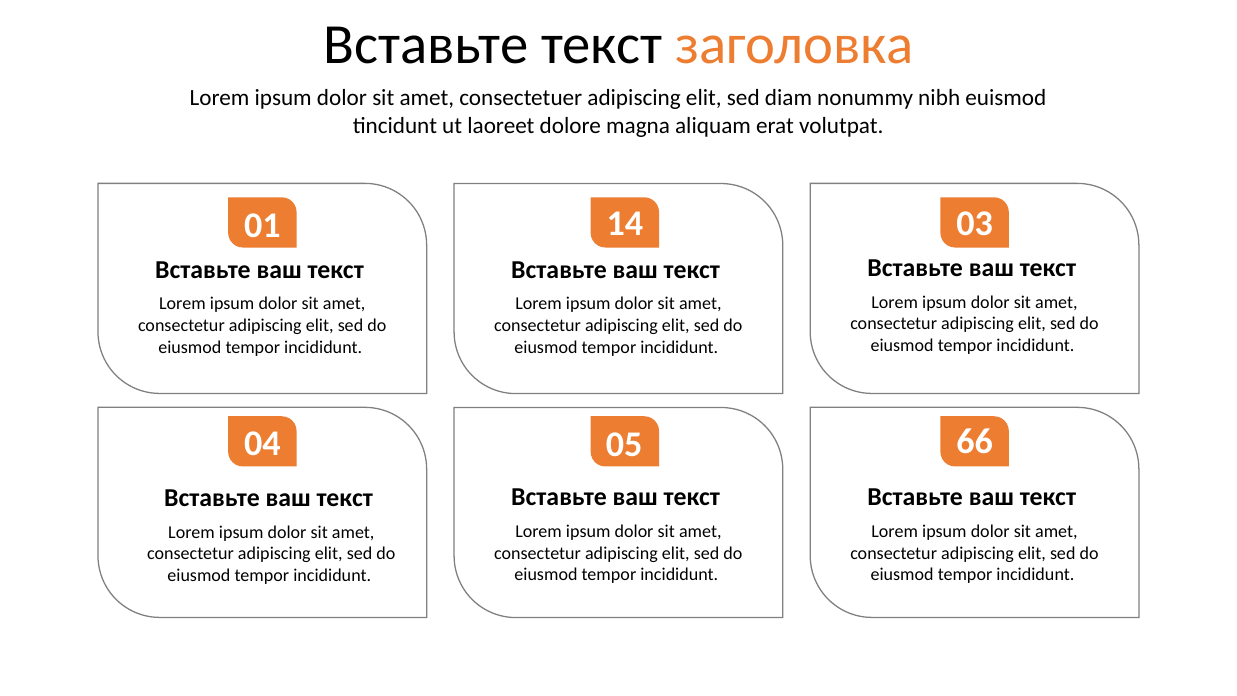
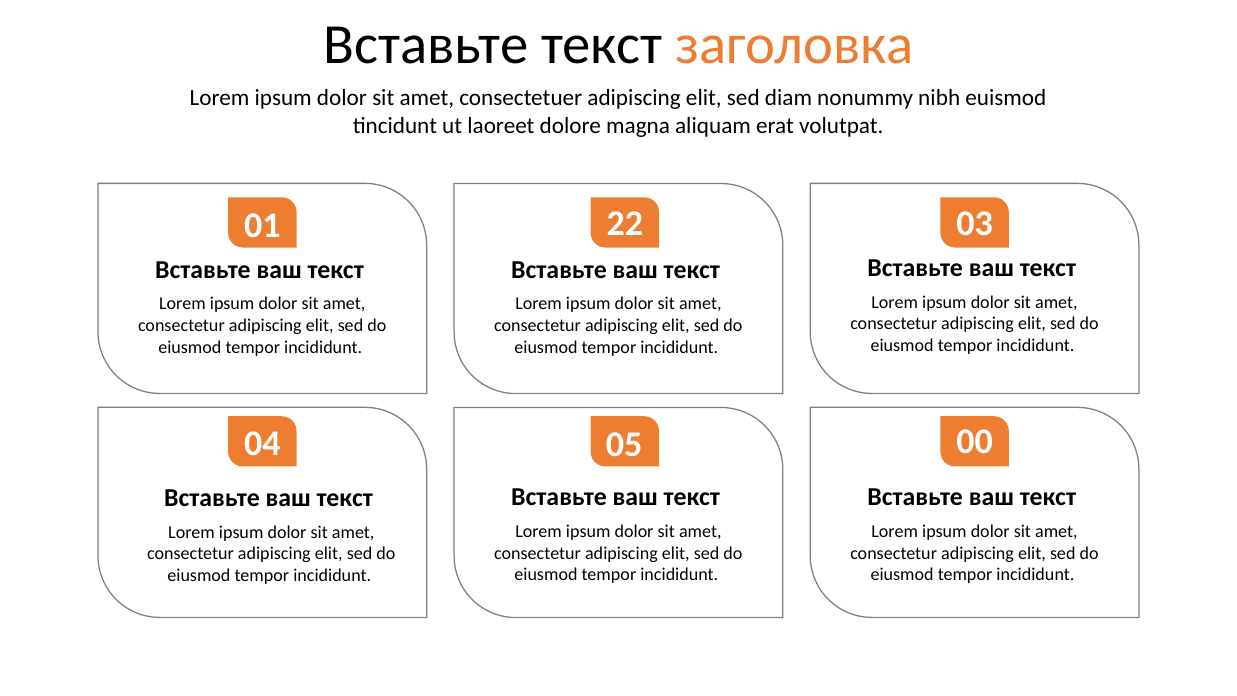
14: 14 -> 22 (625, 223)
66: 66 -> 00 (975, 442)
